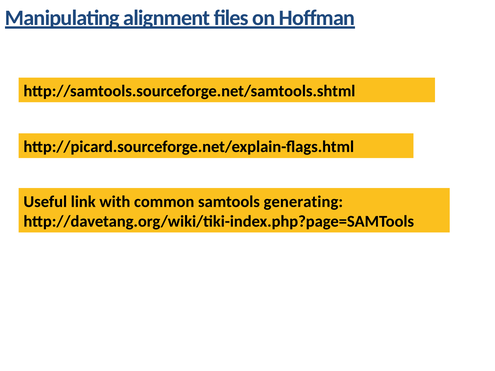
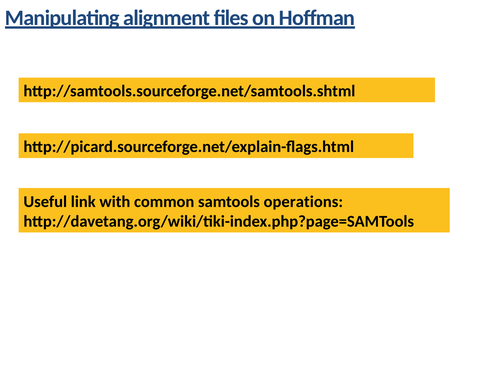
generating: generating -> operations (303, 202)
